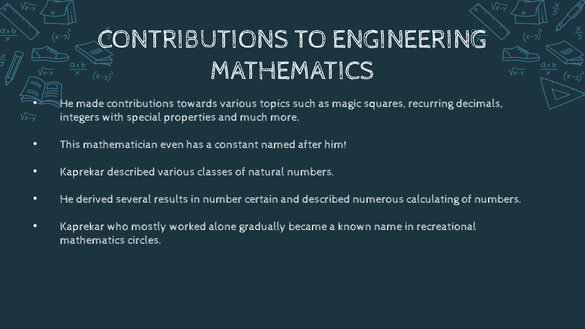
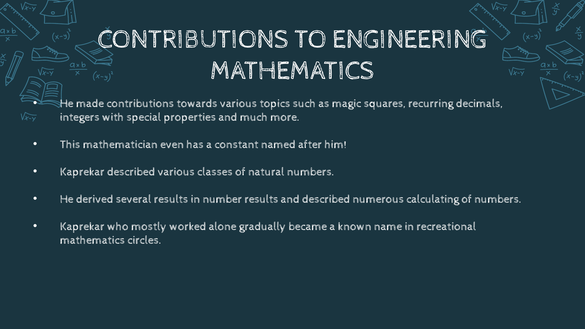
number certain: certain -> results (262, 199)
